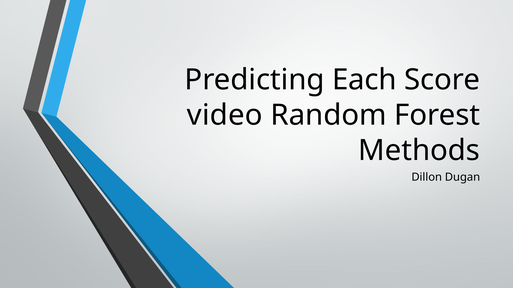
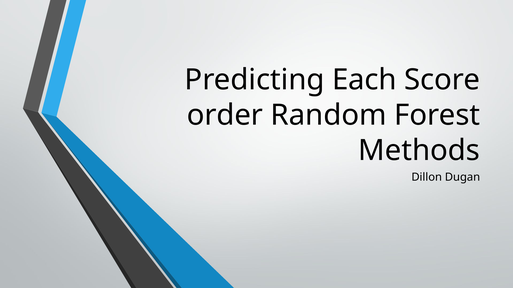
video: video -> order (225, 115)
